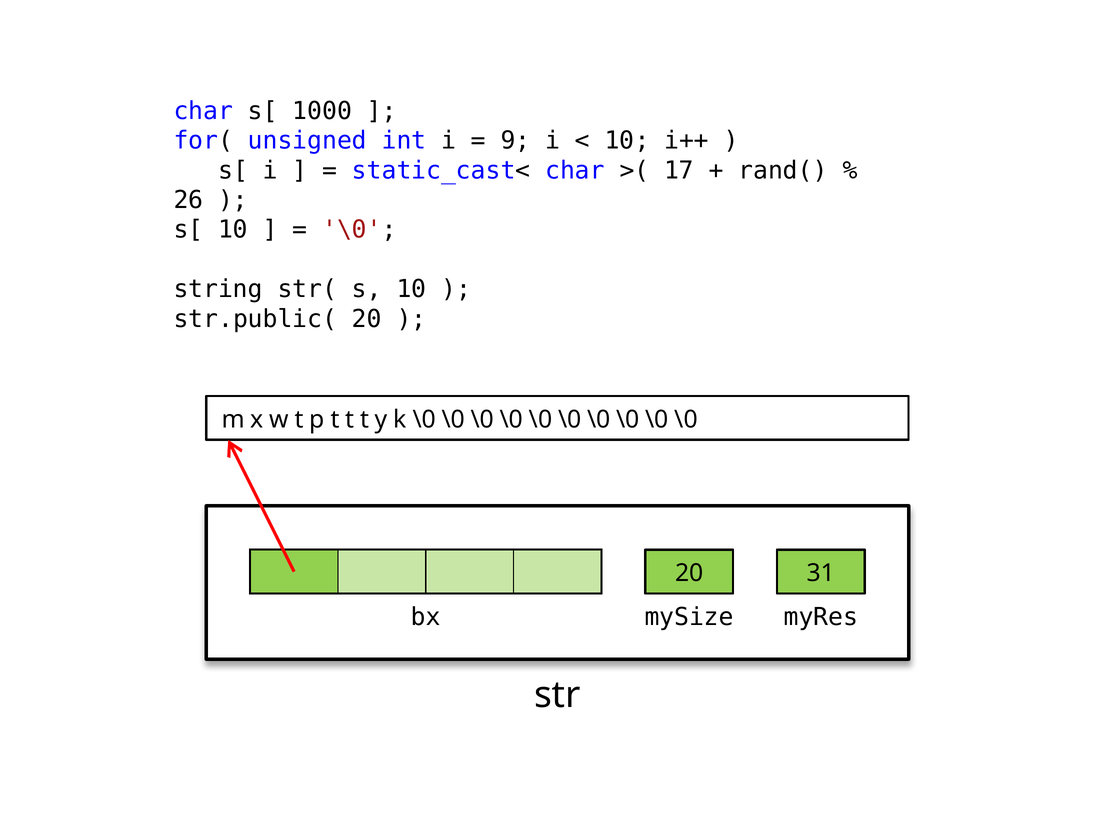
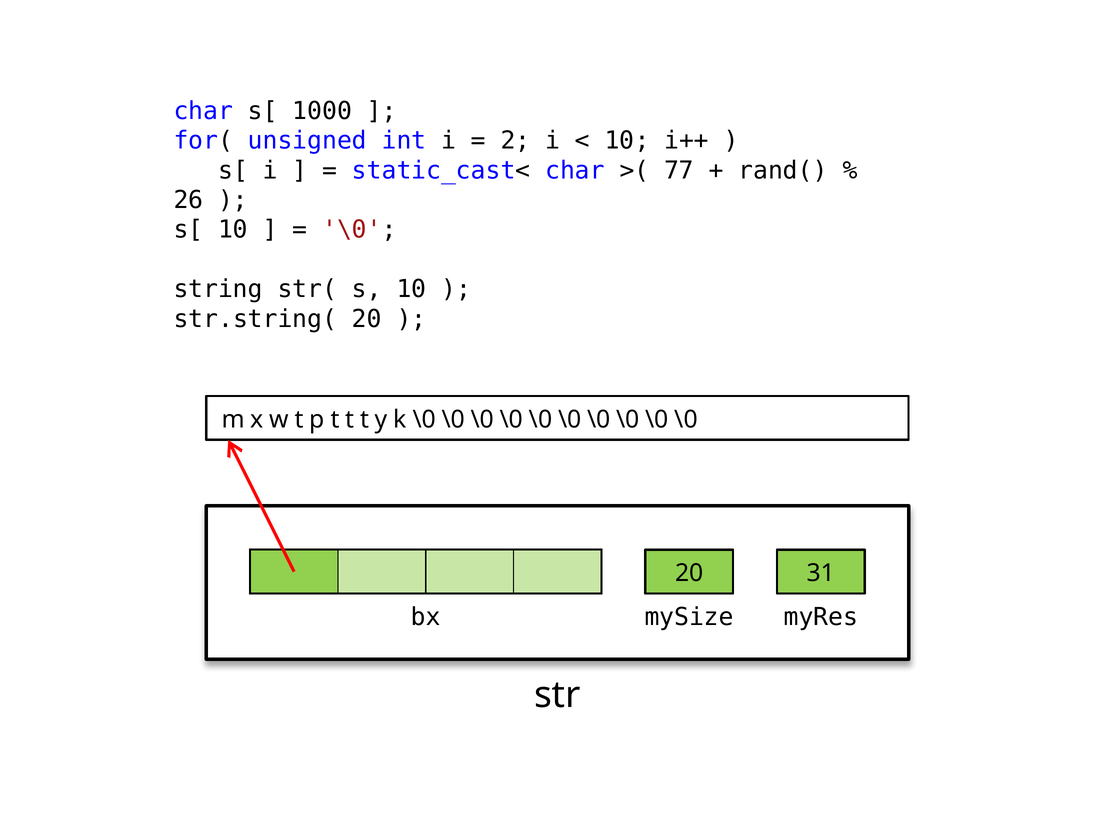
9: 9 -> 2 (515, 141)
17: 17 -> 77 (679, 170)
str.public(: str.public( -> str.string( (255, 319)
